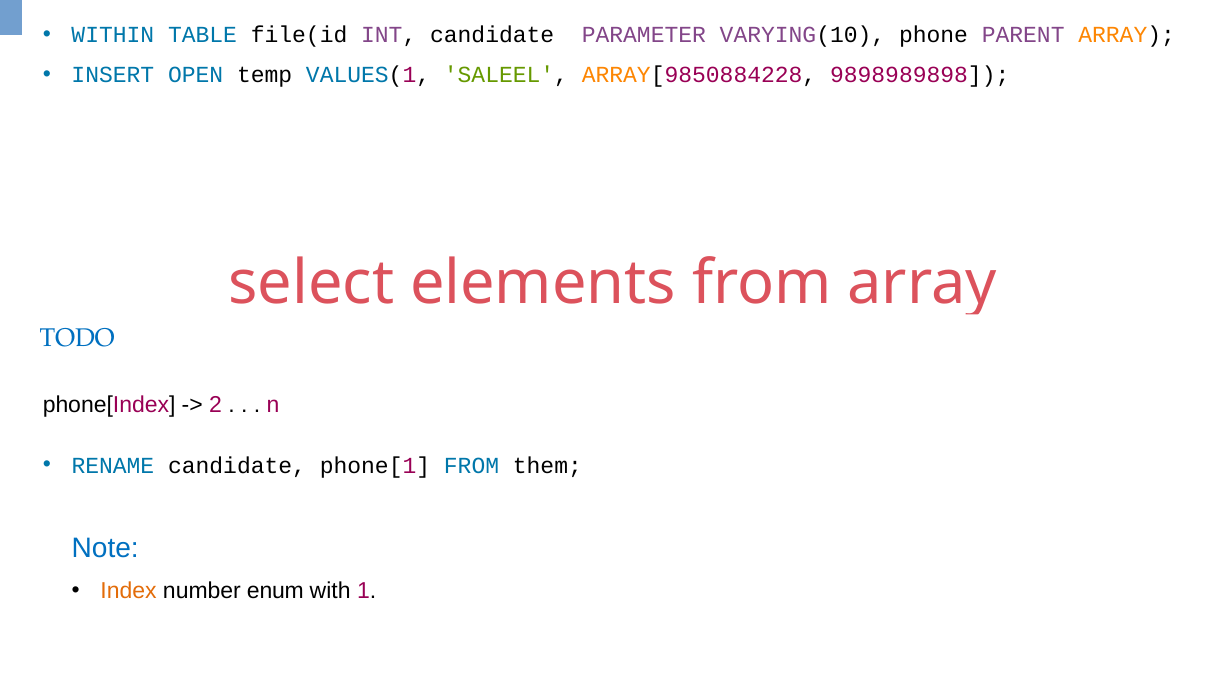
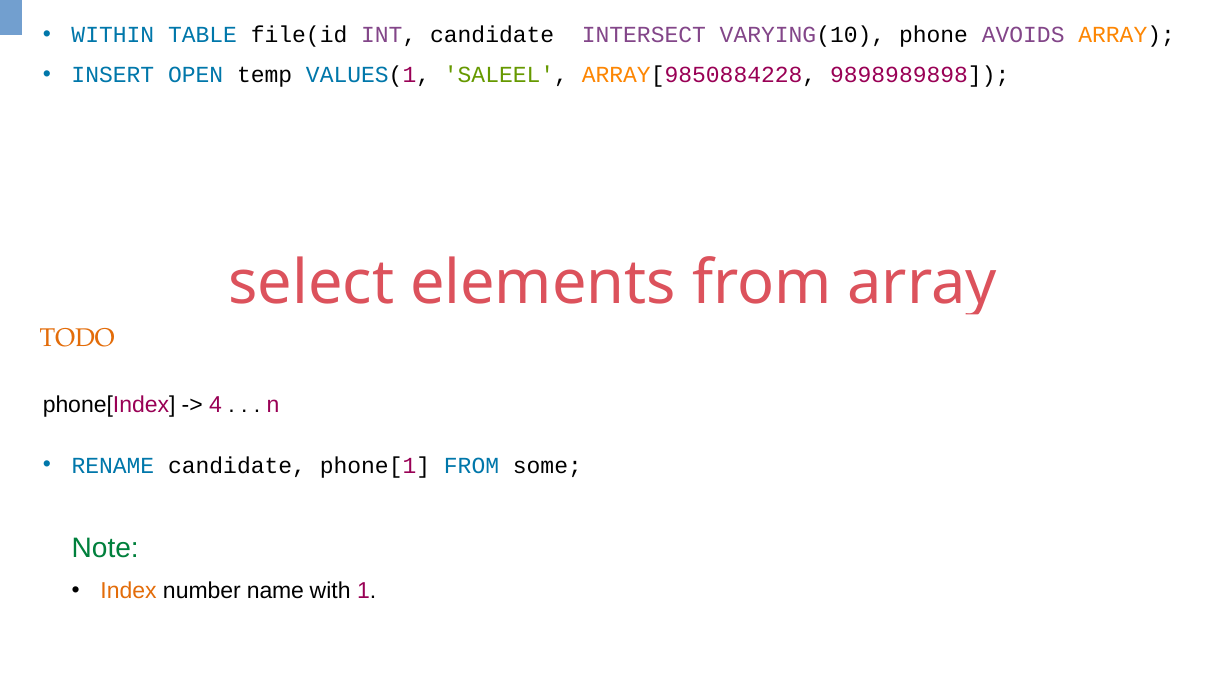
PARAMETER: PARAMETER -> INTERSECT (644, 35)
PARENT: PARENT -> AVOIDS (1023, 35)
TODO colour: blue -> orange (77, 338)
2: 2 -> 4 (216, 405)
them: them -> some (547, 465)
Note colour: blue -> green (105, 548)
enum: enum -> name (275, 591)
